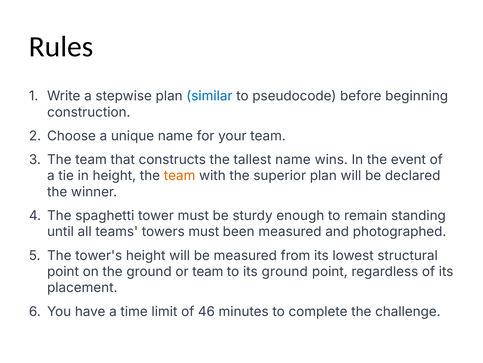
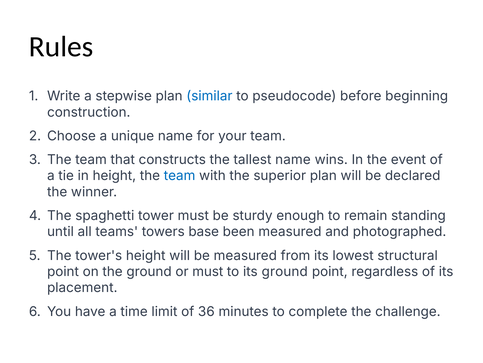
team colour: orange -> blue (180, 175)
towers must: must -> base (204, 231)
or team: team -> must (208, 271)
46: 46 -> 36 (206, 311)
